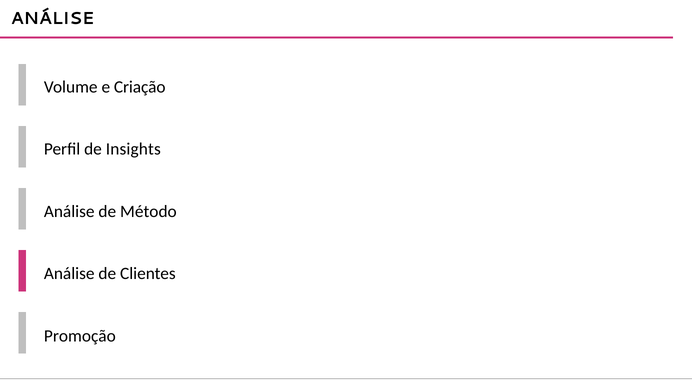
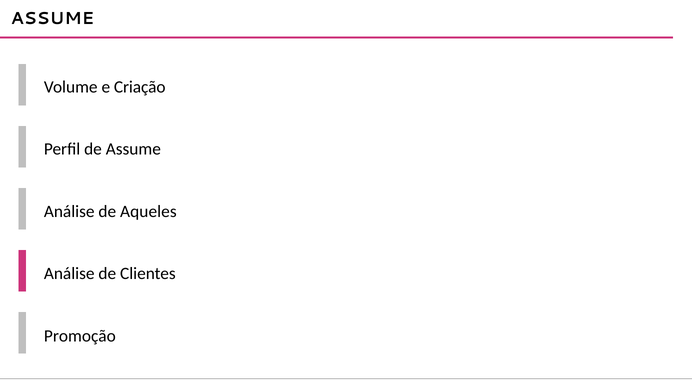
ANÁLISE: ANÁLISE -> ASSUME (52, 19)
de Insights: Insights -> Assume (133, 149)
Método: Método -> Aqueles (148, 212)
